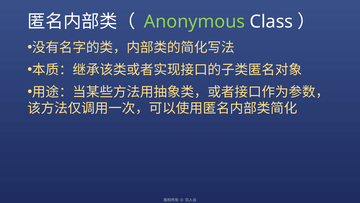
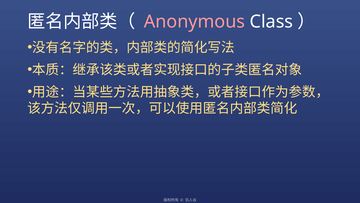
Anonymous colour: light green -> pink (194, 22)
